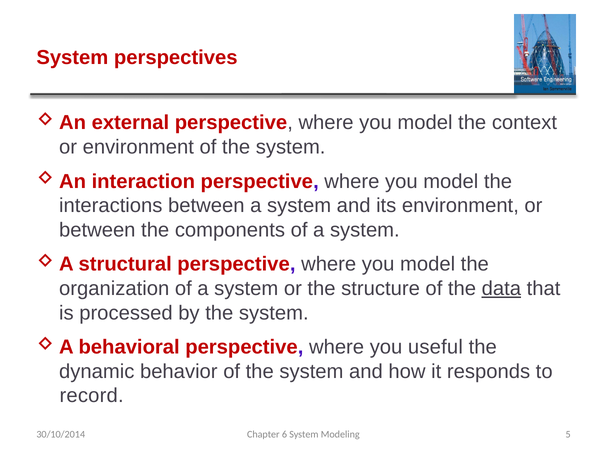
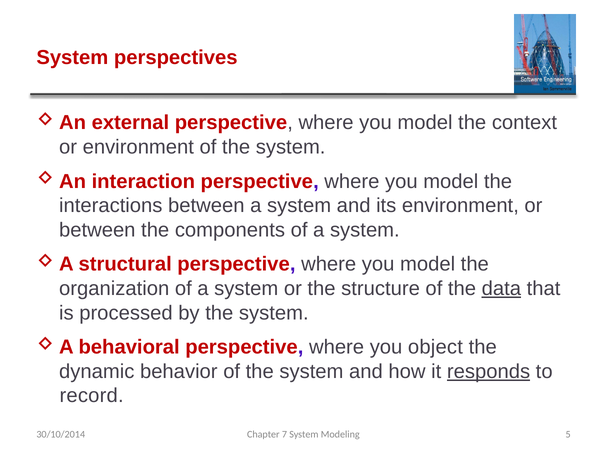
useful: useful -> object (435, 347)
responds underline: none -> present (489, 372)
6: 6 -> 7 (284, 435)
